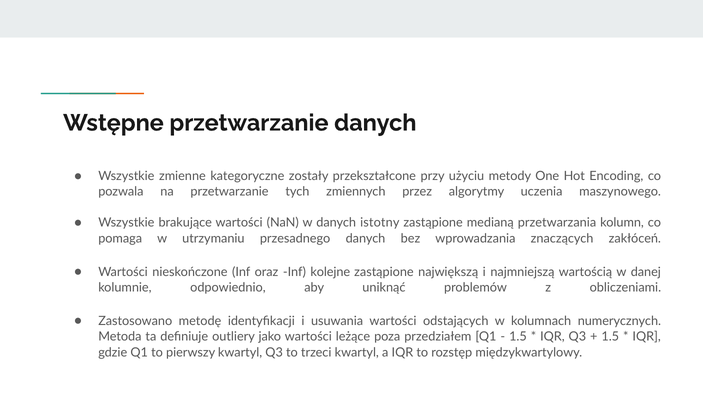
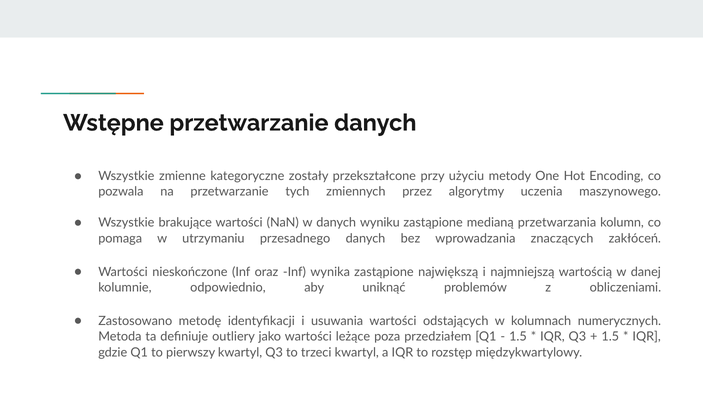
istotny: istotny -> wyniku (380, 222)
kolejne: kolejne -> wynika (330, 271)
